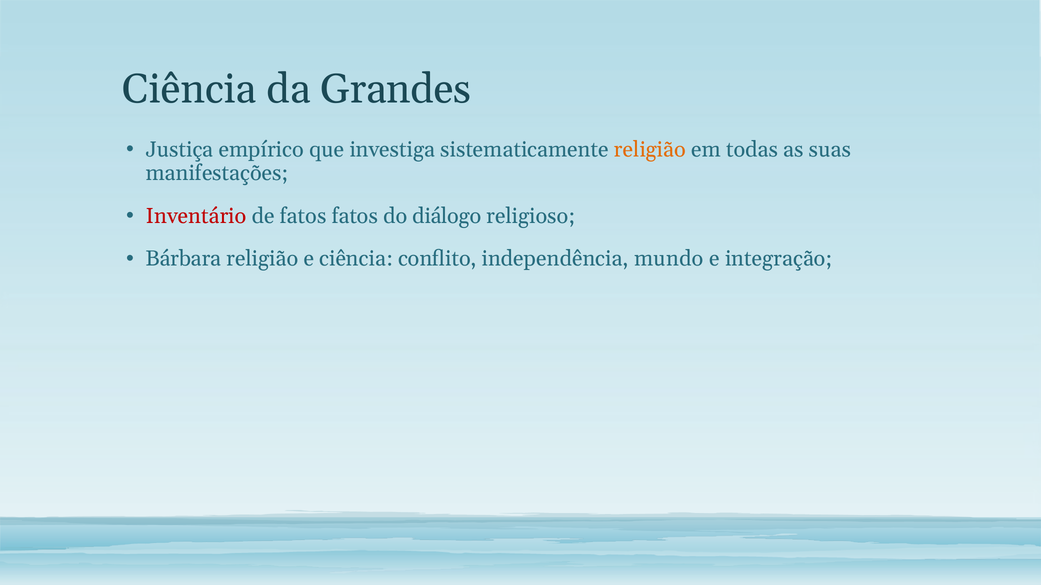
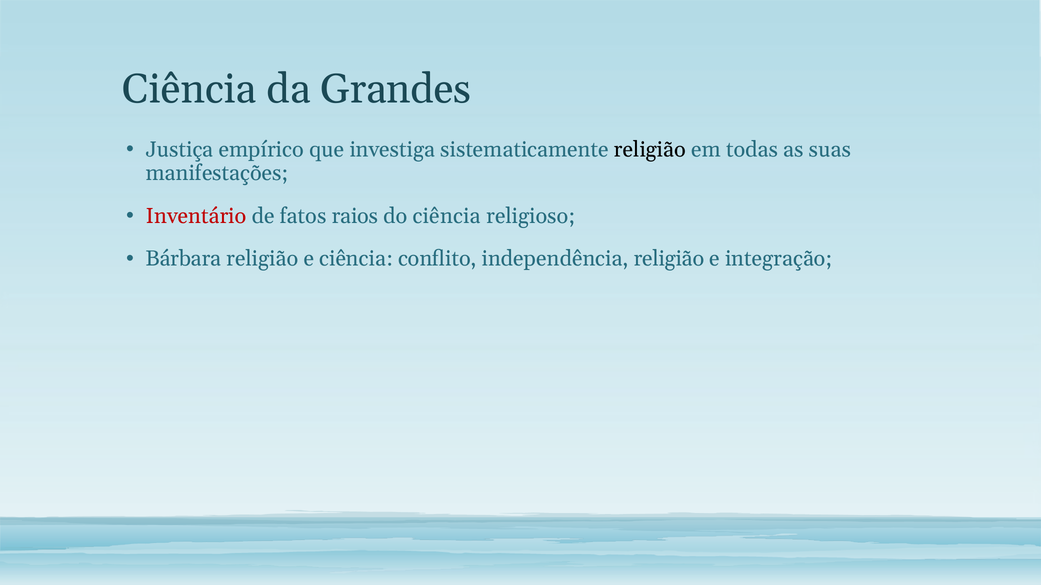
religião colour: orange -> black (650, 150)
fatos fatos: fatos -> raios (355, 216)
do diálogo: diálogo -> ciência (447, 216)
independência mundo: mundo -> religião (669, 259)
